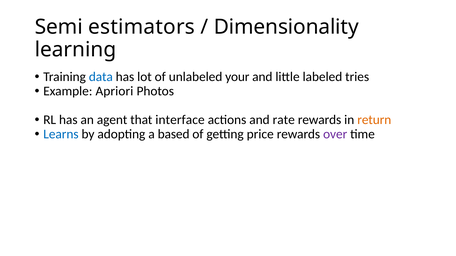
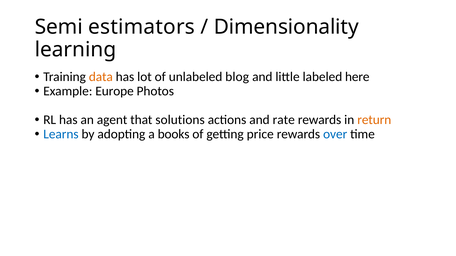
data colour: blue -> orange (101, 77)
your: your -> blog (237, 77)
tries: tries -> here (357, 77)
Apriori: Apriori -> Europe (115, 91)
interface: interface -> solutions (180, 120)
based: based -> books (174, 135)
over colour: purple -> blue (335, 135)
